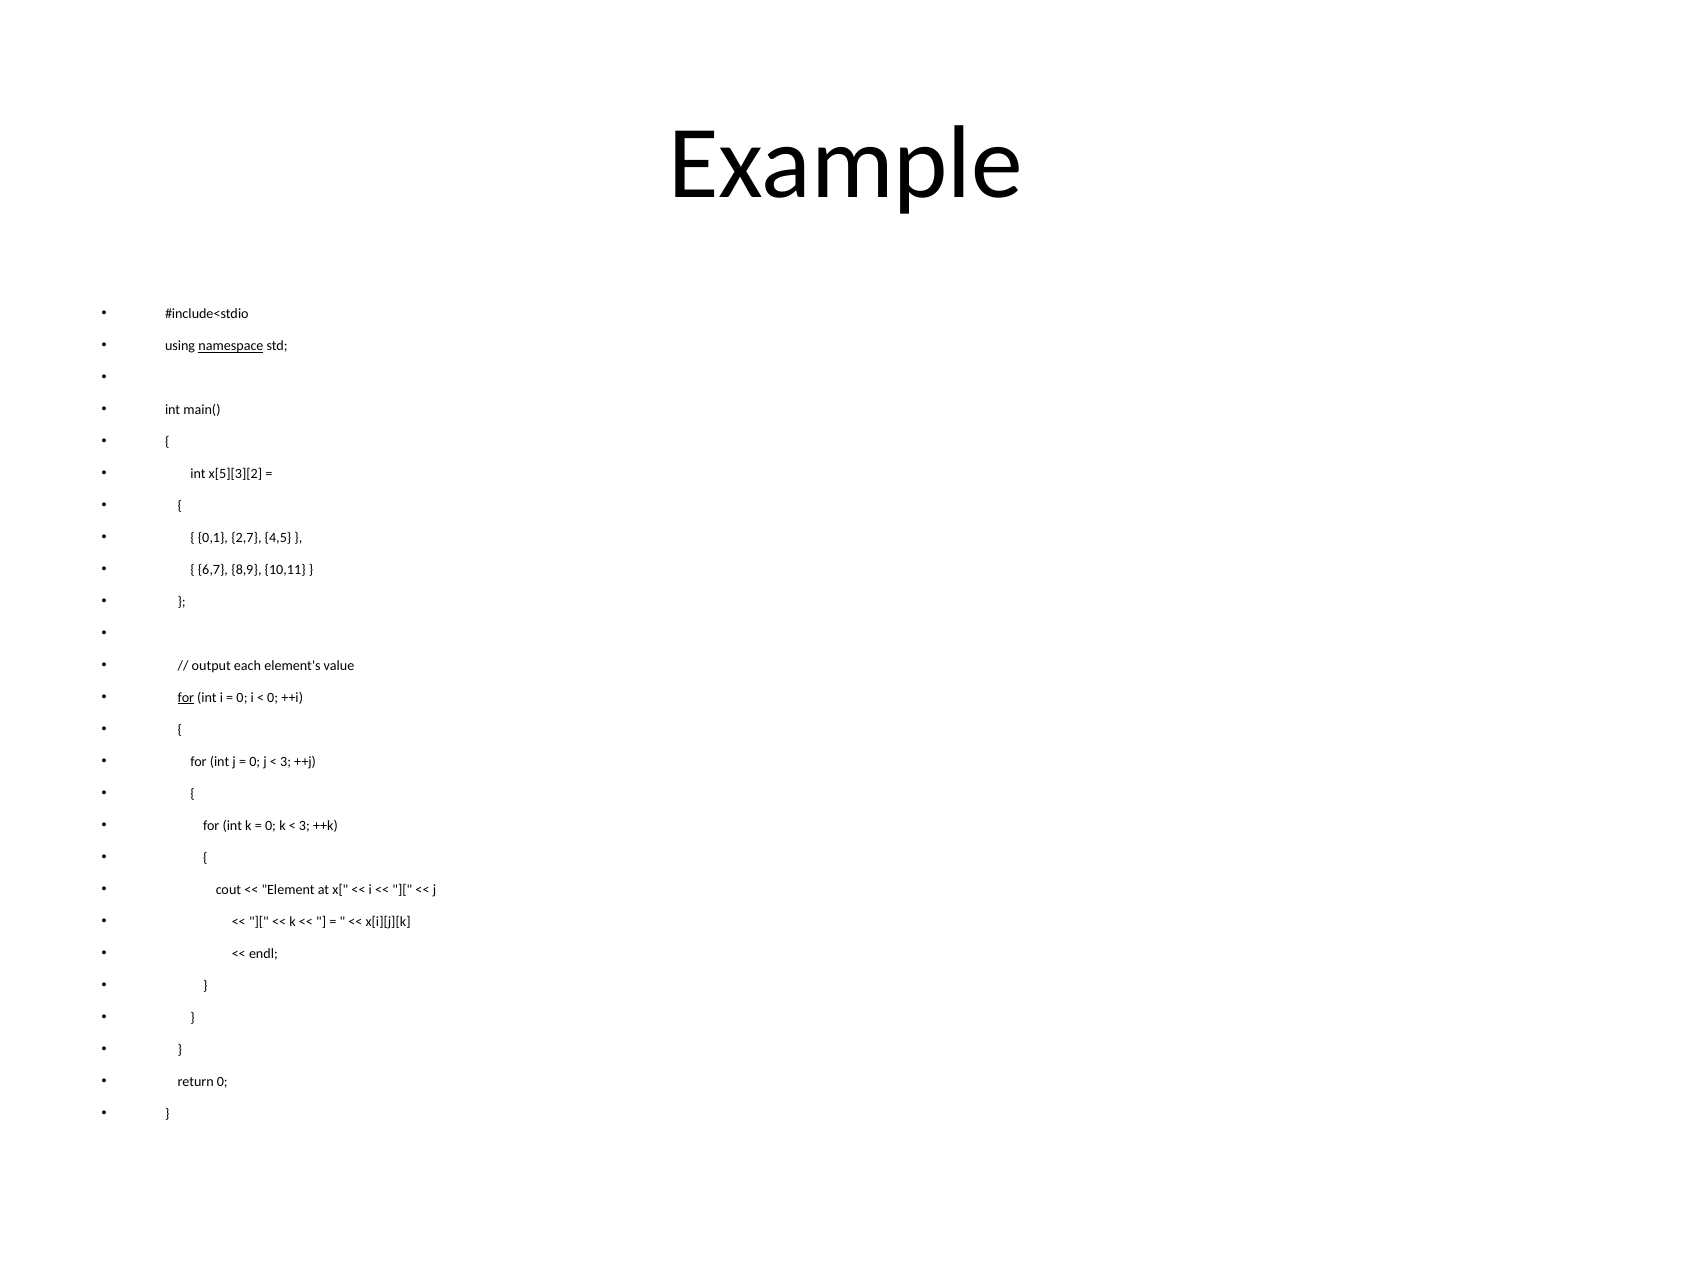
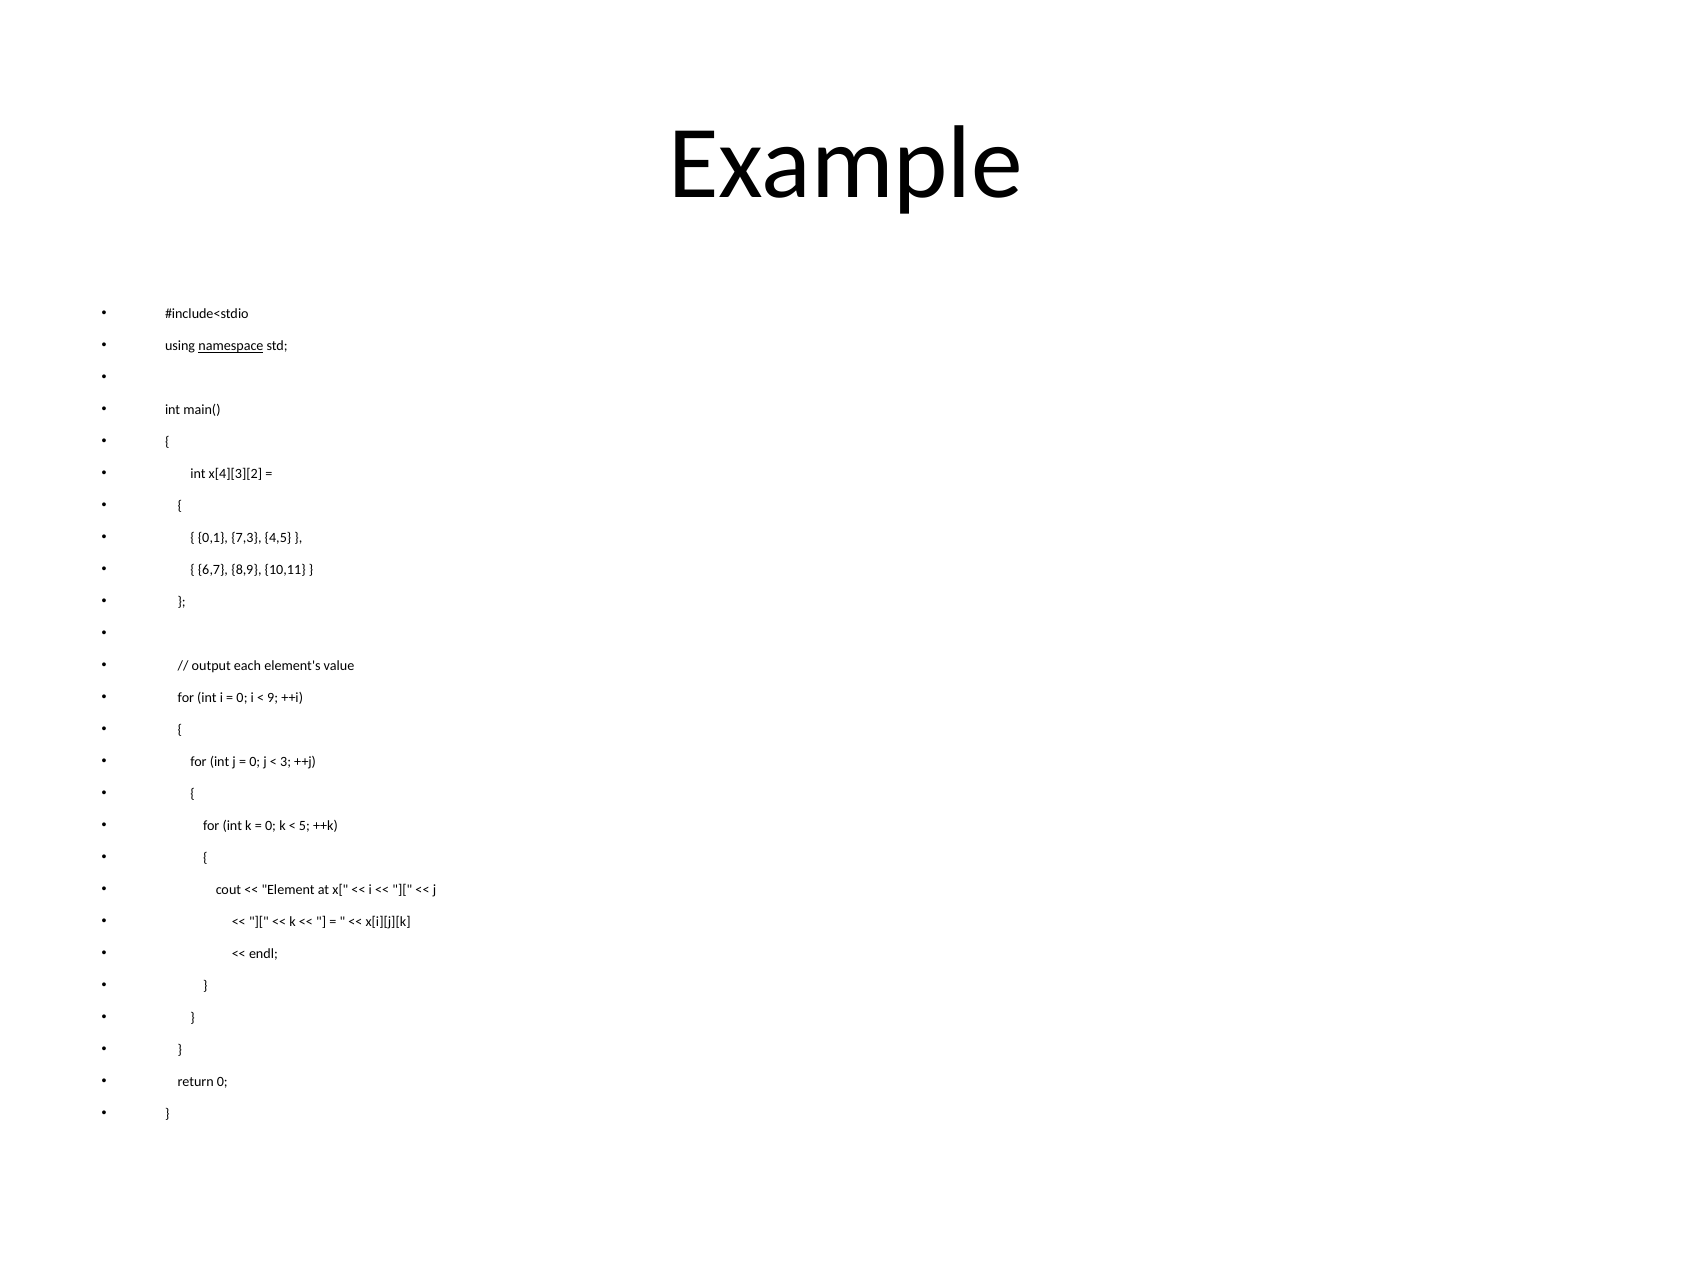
x[5][3][2: x[5][3][2 -> x[4][3][2 (235, 474)
2,7: 2,7 -> 7,3 (246, 538)
for underline: present -> none (186, 698)
0: 0 -> 9 (273, 698)
3: 3 -> 5 (304, 826)
